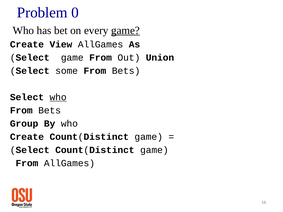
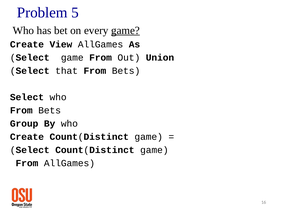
0: 0 -> 5 (75, 13)
some: some -> that (67, 71)
who underline: present -> none (58, 97)
